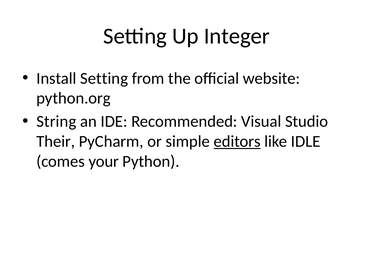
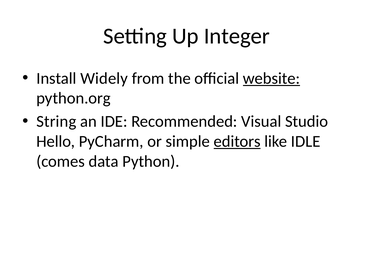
Install Setting: Setting -> Widely (104, 78)
website underline: none -> present (271, 78)
Their: Their -> Hello (56, 141)
your: your -> data (104, 161)
